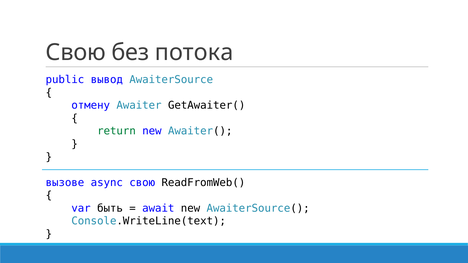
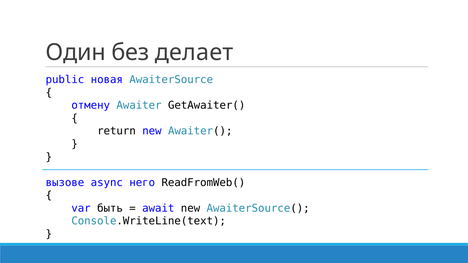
Свою: Свою -> Один (76, 52)
потока: потока -> делает (194, 52)
вывод: вывод -> новая (107, 80)
return colour: green -> black (116, 131)
async свою: свою -> него (142, 183)
